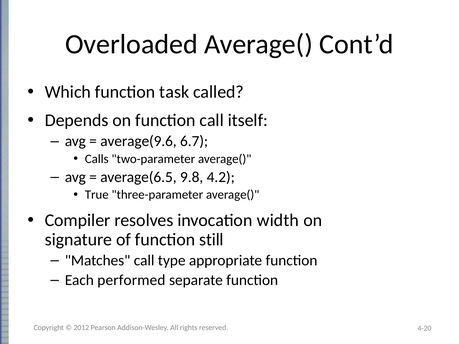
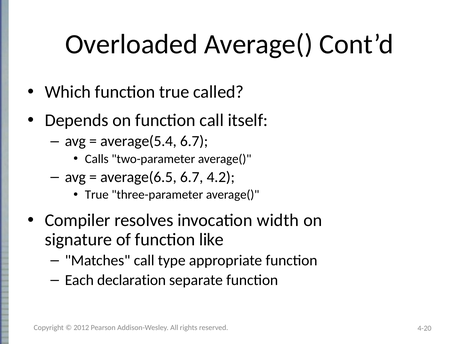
function task: task -> true (174, 92)
average(9.6: average(9.6 -> average(5.4 (138, 141)
average(6.5 9.8: 9.8 -> 6.7 (192, 177)
still: still -> like (211, 240)
performed: performed -> declaration (132, 280)
